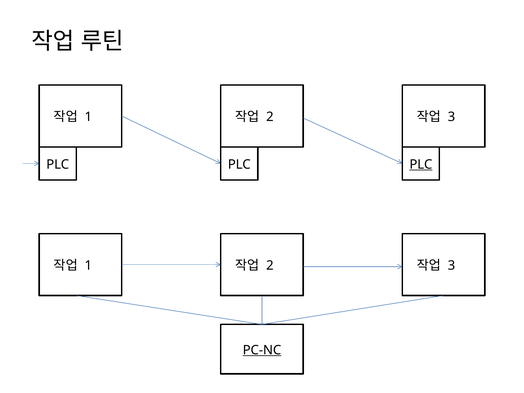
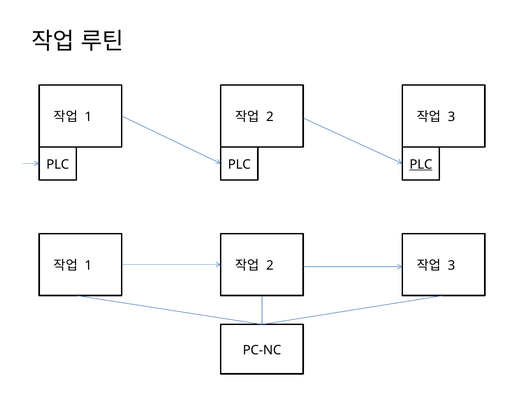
PC-NC underline: present -> none (262, 350)
